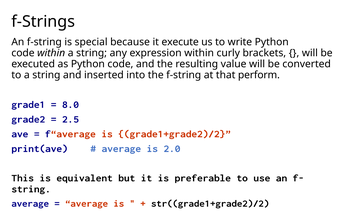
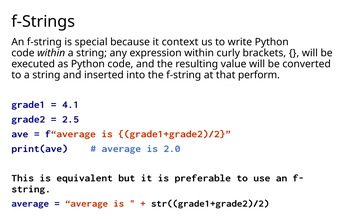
execute: execute -> context (180, 42)
8.0: 8.0 -> 4.1 (70, 105)
